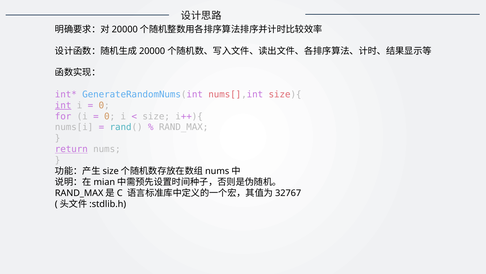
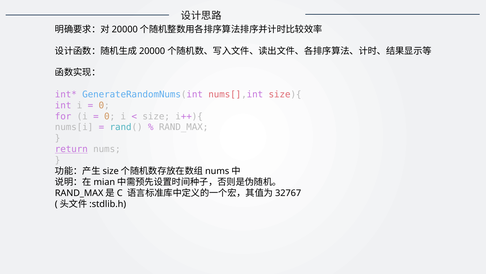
int underline: present -> none (63, 105)
